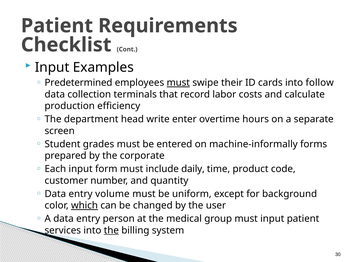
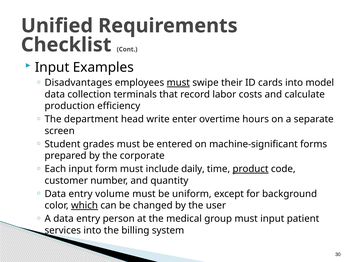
Patient: Patient -> Unified (57, 26)
Predetermined: Predetermined -> Disadvantages (78, 83)
follow: follow -> model (320, 83)
machine-informally: machine-informally -> machine-significant (253, 144)
product underline: none -> present (251, 169)
the underline: present -> none (111, 230)
